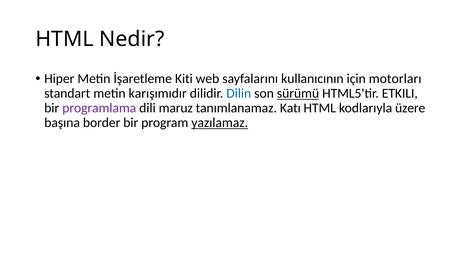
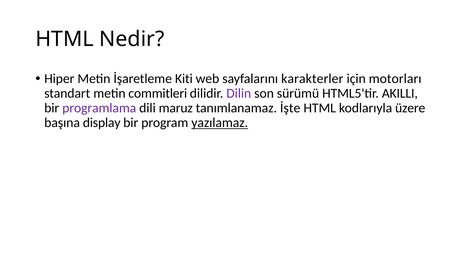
kullanıcının: kullanıcının -> karakterler (312, 79)
karışımıdır: karışımıdır -> commitleri (158, 93)
Dilin colour: blue -> purple (239, 93)
sürümü underline: present -> none (298, 93)
ETKILI: ETKILI -> AKILLI (400, 93)
Katı: Katı -> İşte (290, 108)
border: border -> display (102, 123)
